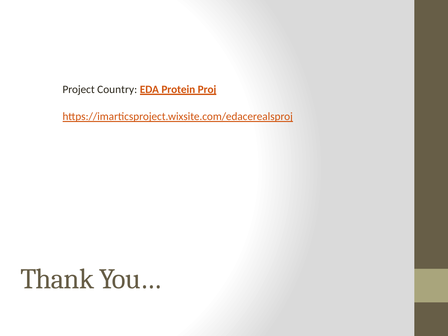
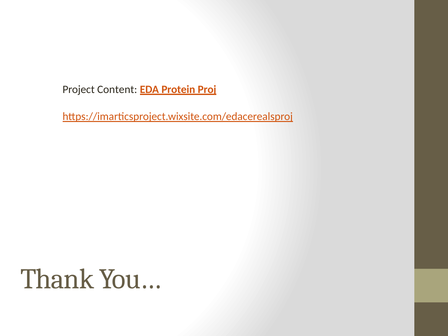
Country: Country -> Content (117, 89)
